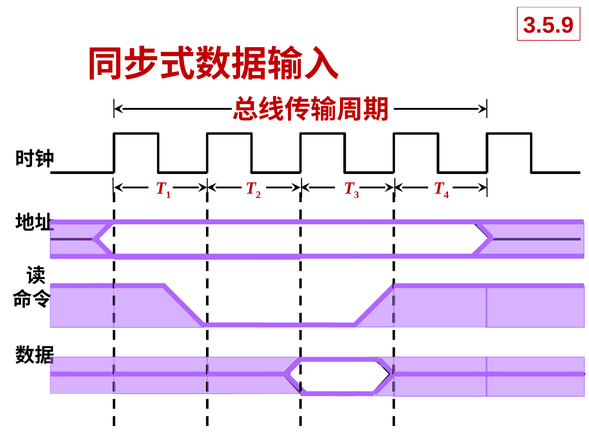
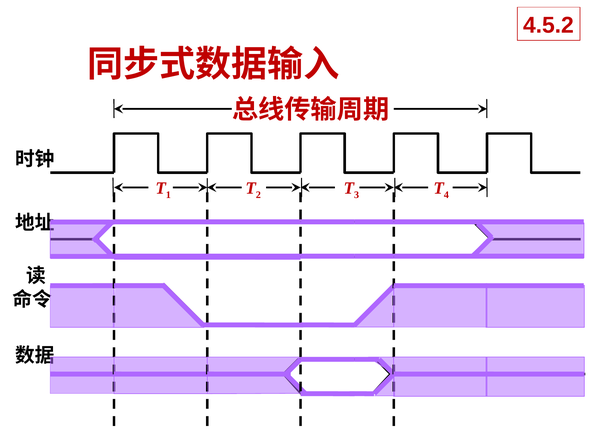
3.5.9: 3.5.9 -> 4.5.2 (549, 25)
